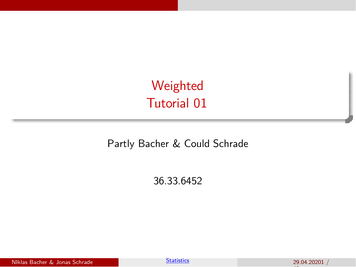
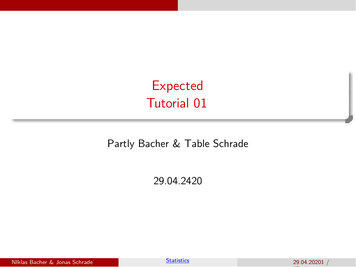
Weighted: Weighted -> Expected (178, 86)
Could: Could -> Table (197, 144)
36.33.6452: 36.33.6452 -> 29.04.2420 (178, 181)
